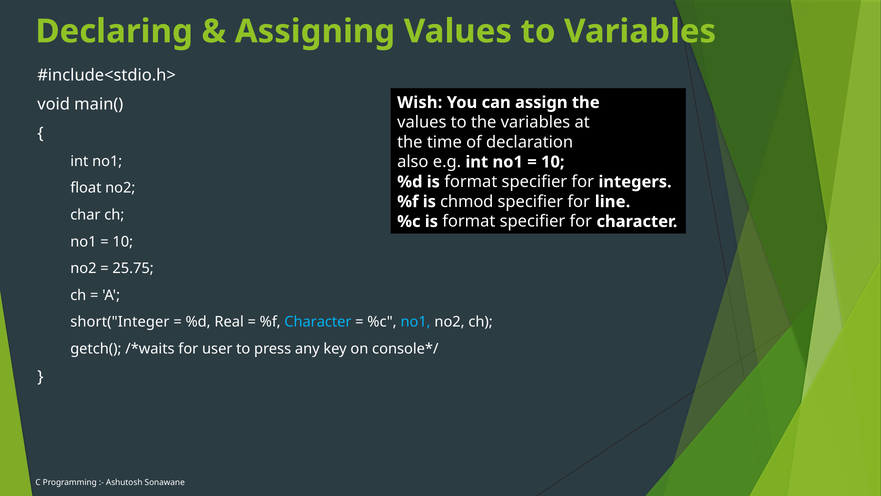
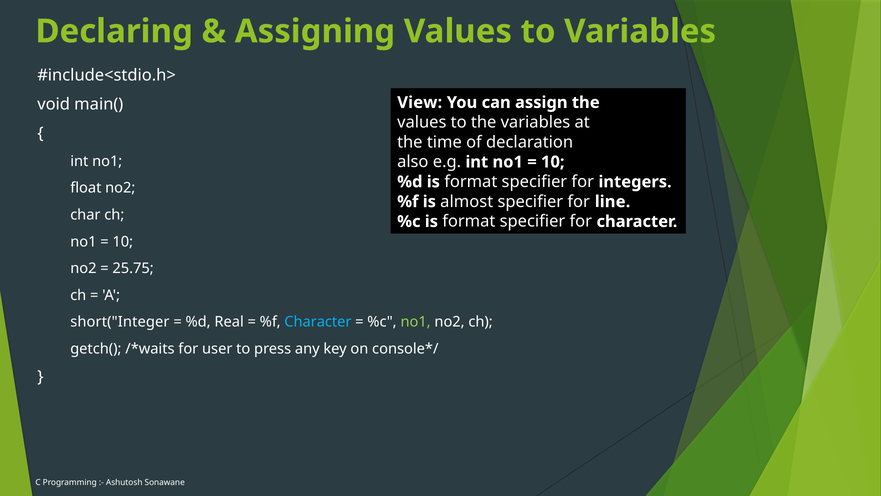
Wish: Wish -> View (420, 102)
chmod: chmod -> almost (467, 202)
no1 colour: light blue -> light green (416, 322)
